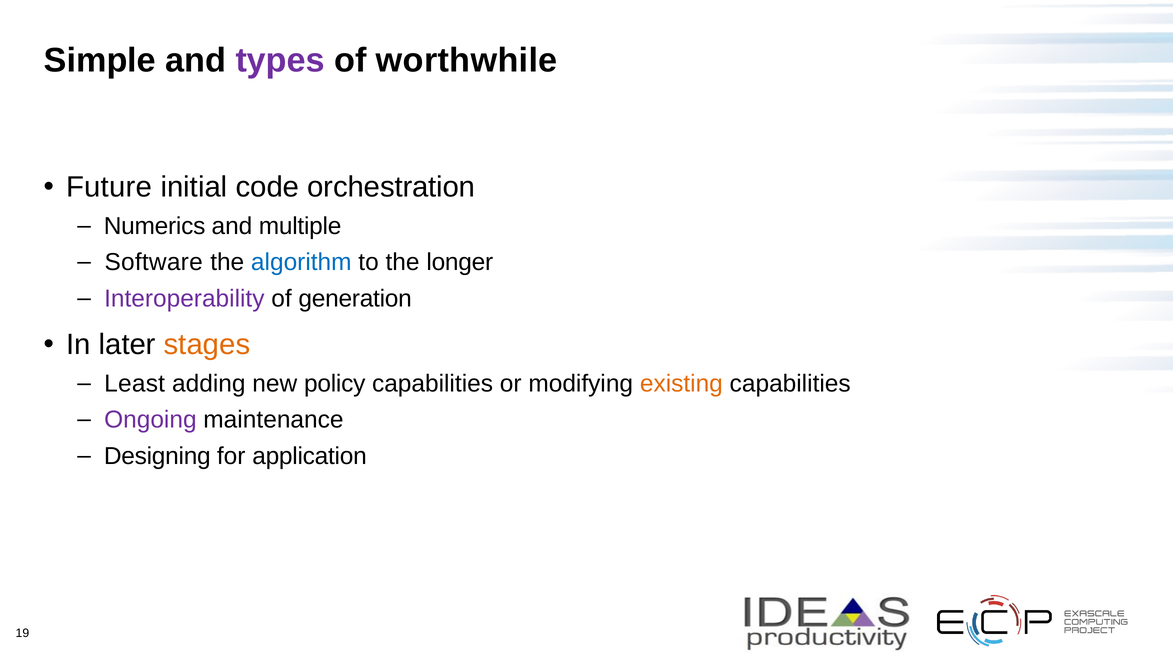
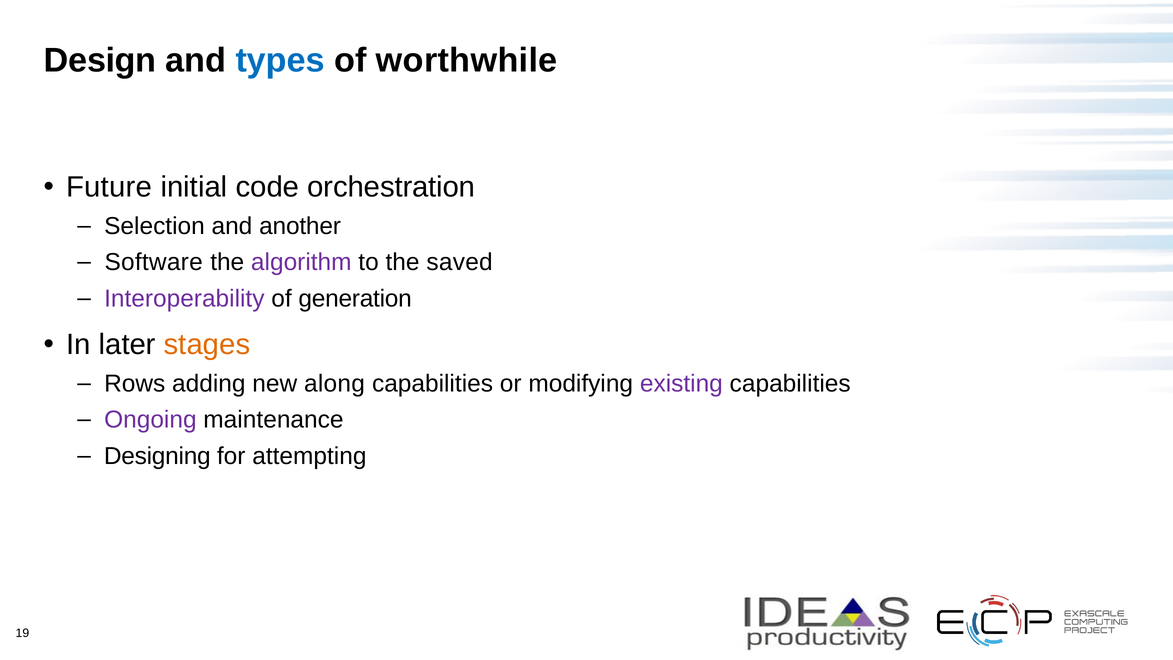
Simple: Simple -> Design (100, 61)
types colour: purple -> blue (280, 61)
Numerics: Numerics -> Selection (154, 226)
multiple: multiple -> another (300, 226)
algorithm colour: blue -> purple (301, 262)
longer: longer -> saved (460, 262)
Least: Least -> Rows (135, 384)
policy: policy -> along (334, 384)
existing colour: orange -> purple (681, 384)
application: application -> attempting (309, 456)
